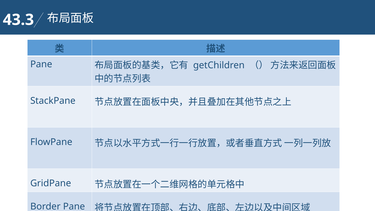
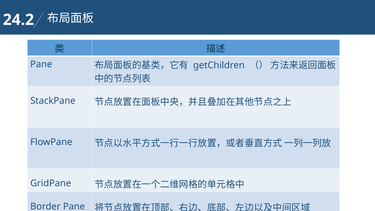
43.3: 43.3 -> 24.2 (18, 20)
